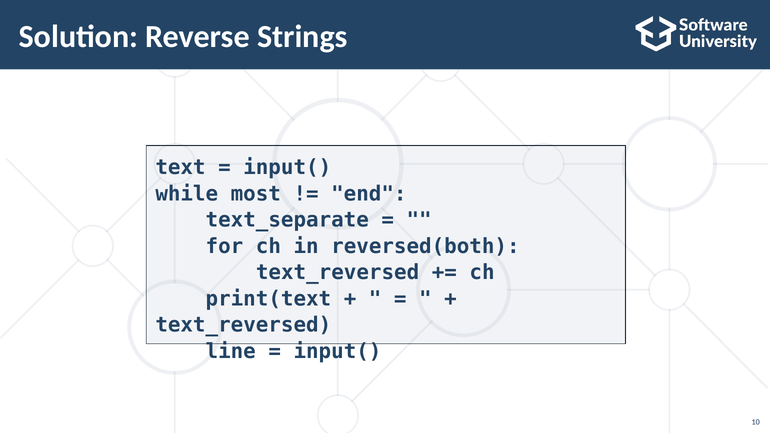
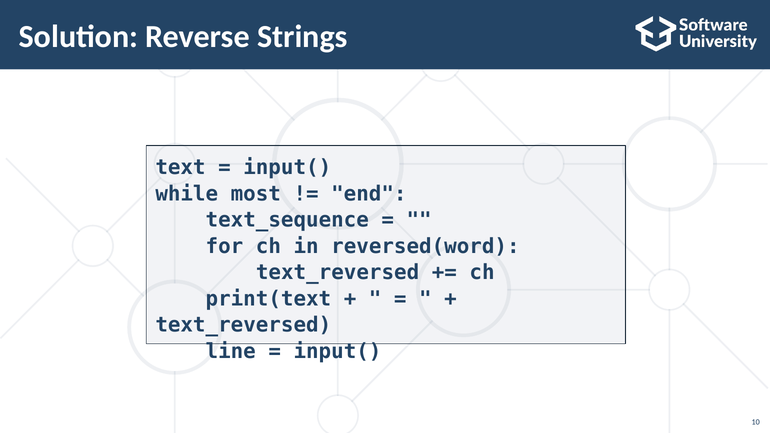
text_separate: text_separate -> text_sequence (287, 220)
reversed(both: reversed(both -> reversed(word (425, 246)
